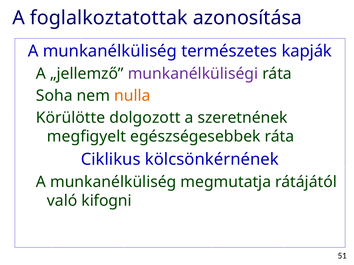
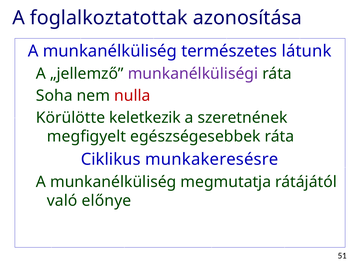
kapják: kapják -> látunk (307, 51)
nulla colour: orange -> red (132, 96)
dolgozott: dolgozott -> keletkezik (145, 118)
kölcsönkérnének: kölcsönkérnének -> munkakeresésre (212, 160)
kifogni: kifogni -> előnye (106, 201)
